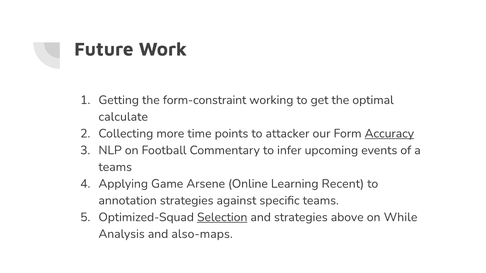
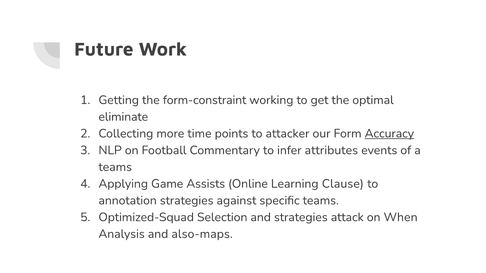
calculate: calculate -> eliminate (123, 117)
upcoming: upcoming -> attributes (331, 150)
Arsene: Arsene -> Assists (206, 184)
Recent: Recent -> Clause (343, 184)
Selection underline: present -> none (222, 217)
above: above -> attack (347, 217)
While: While -> When (401, 217)
